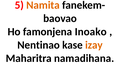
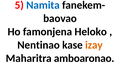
Namita colour: orange -> blue (43, 5)
Inoako: Inoako -> Heloko (91, 31)
namadihana: namadihana -> amboaronao (84, 58)
